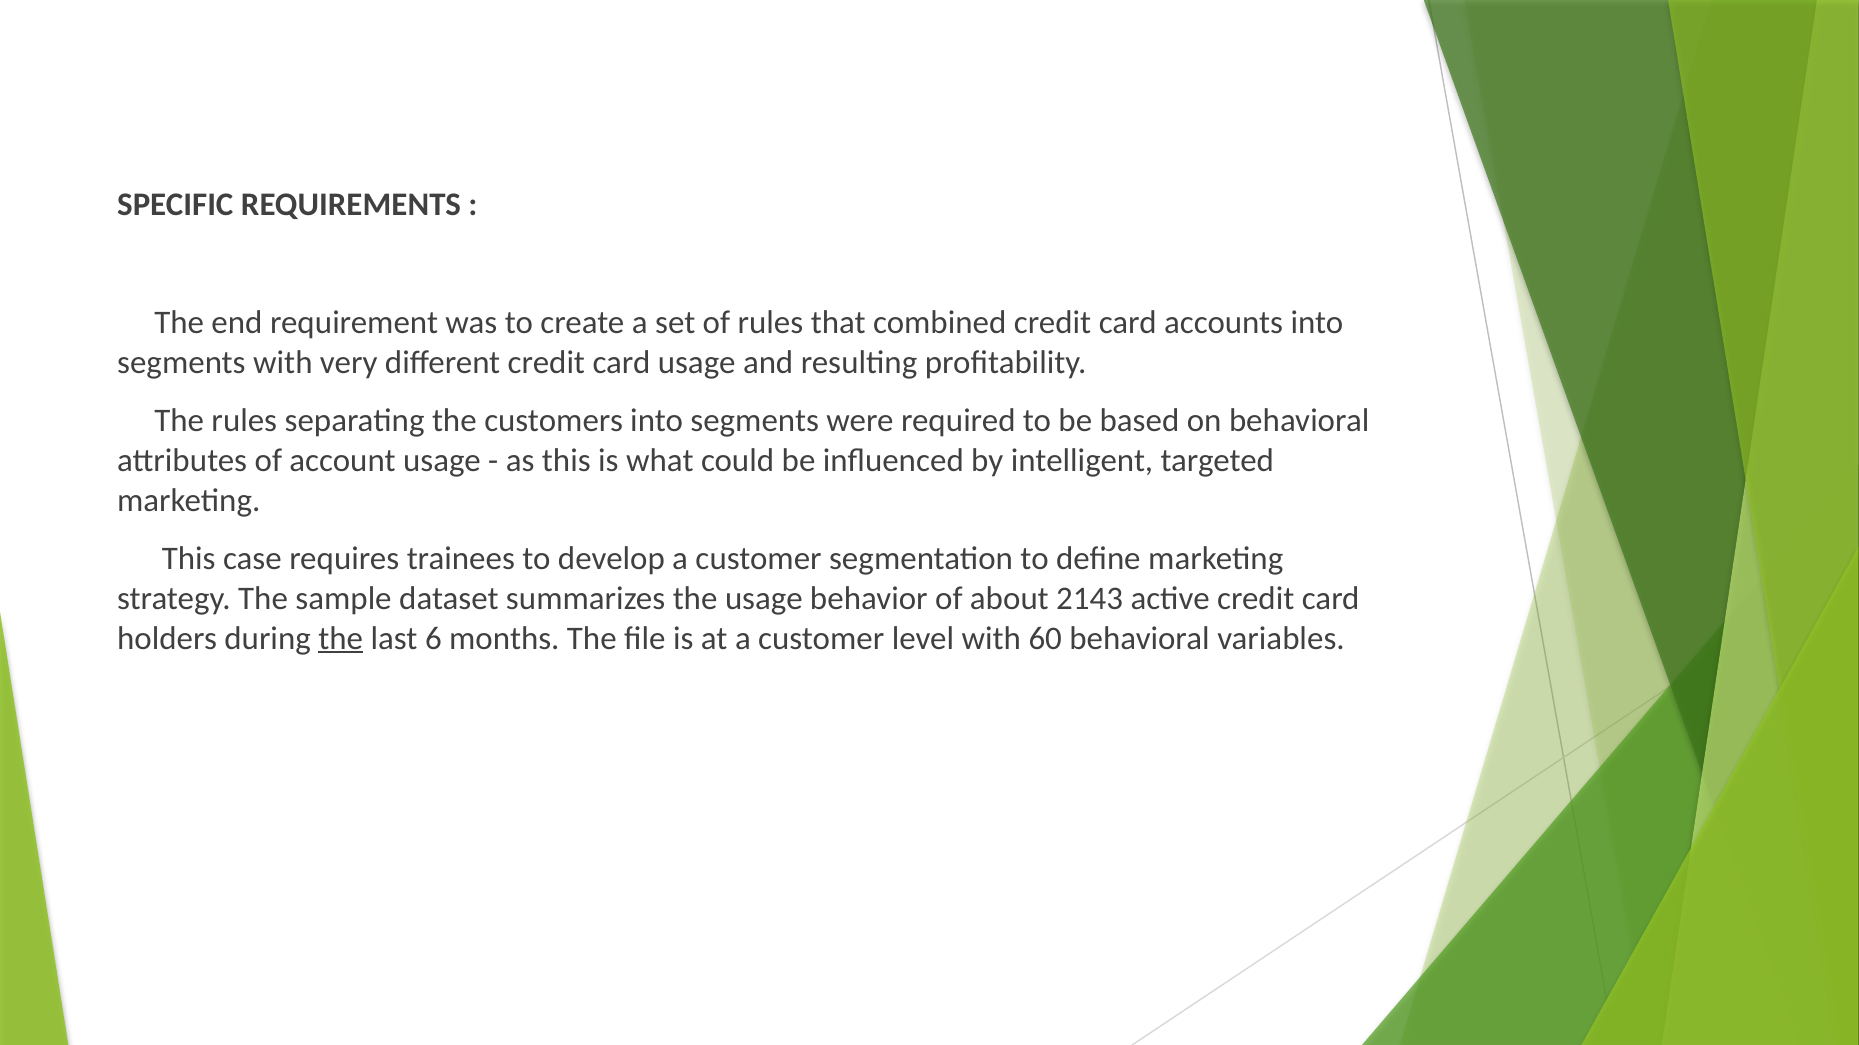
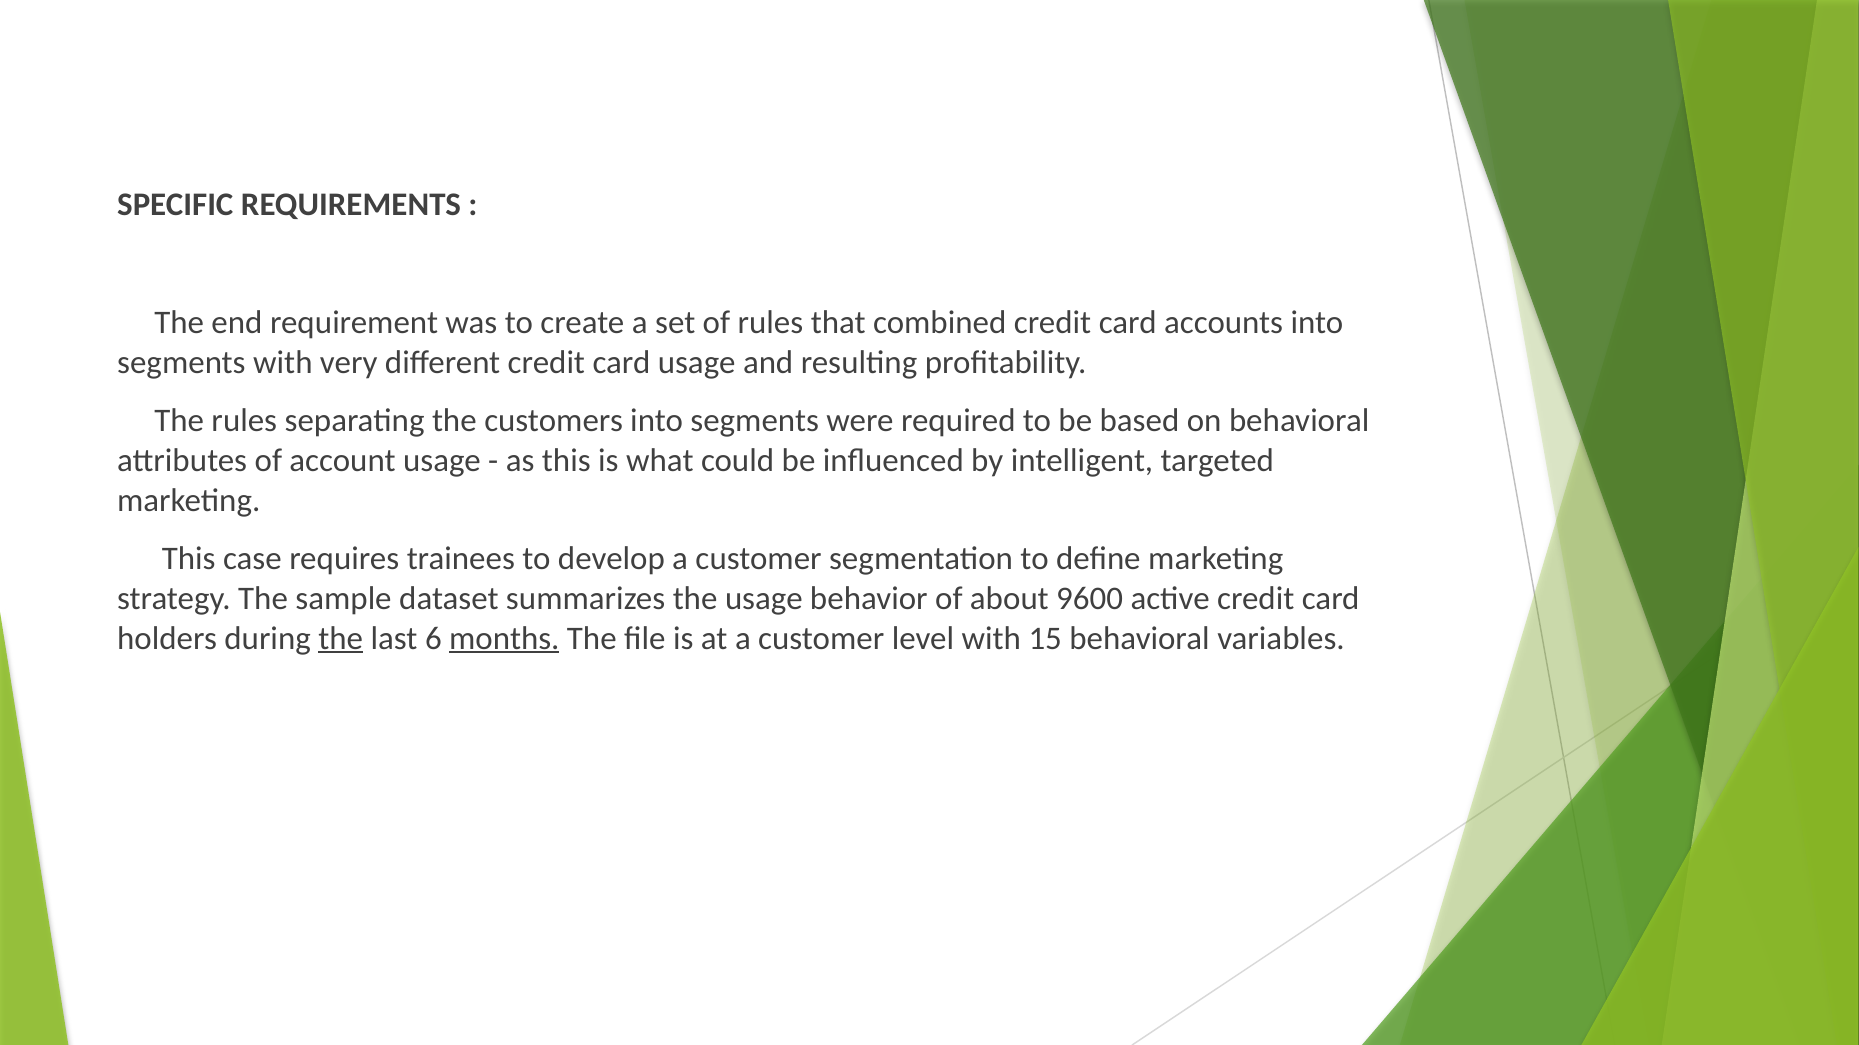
2143: 2143 -> 9600 (1090, 599)
months underline: none -> present (504, 639)
60: 60 -> 15 (1045, 639)
